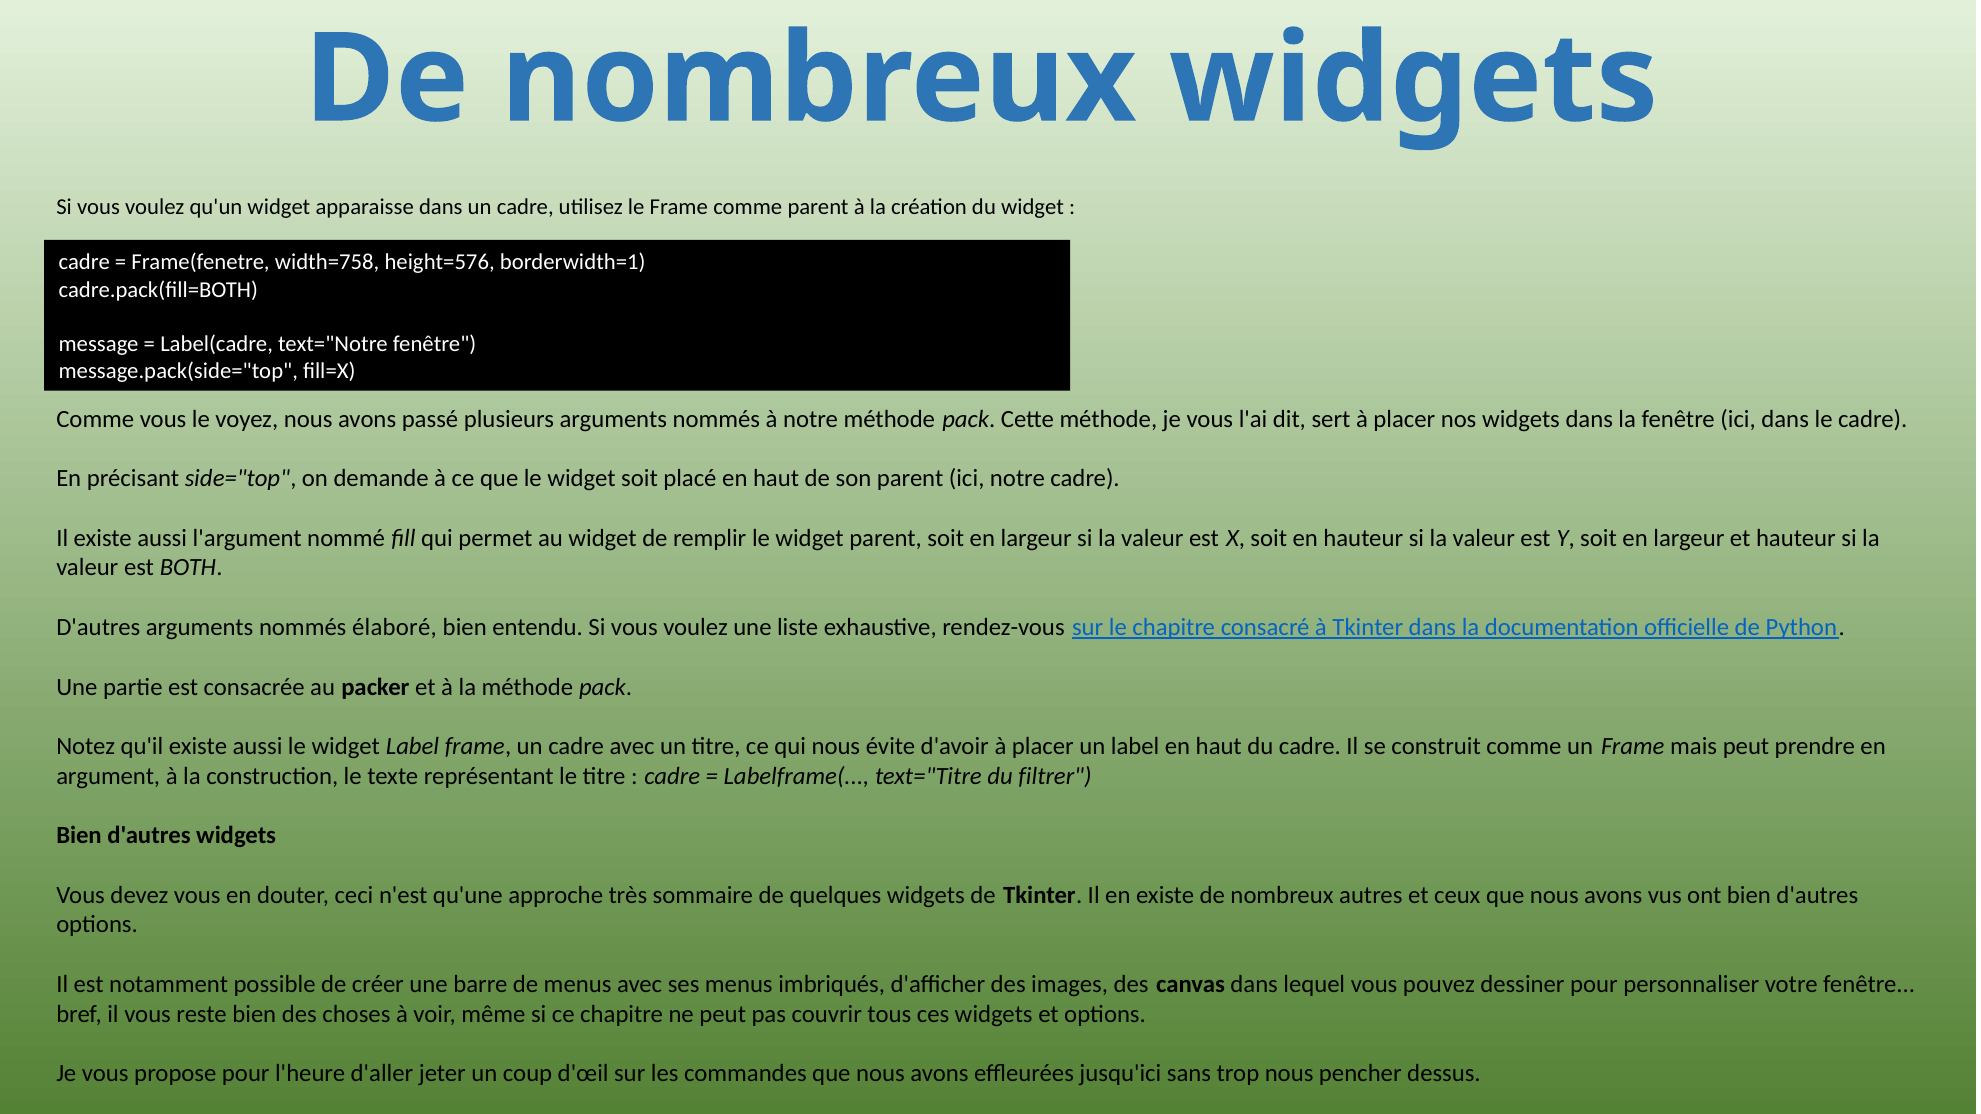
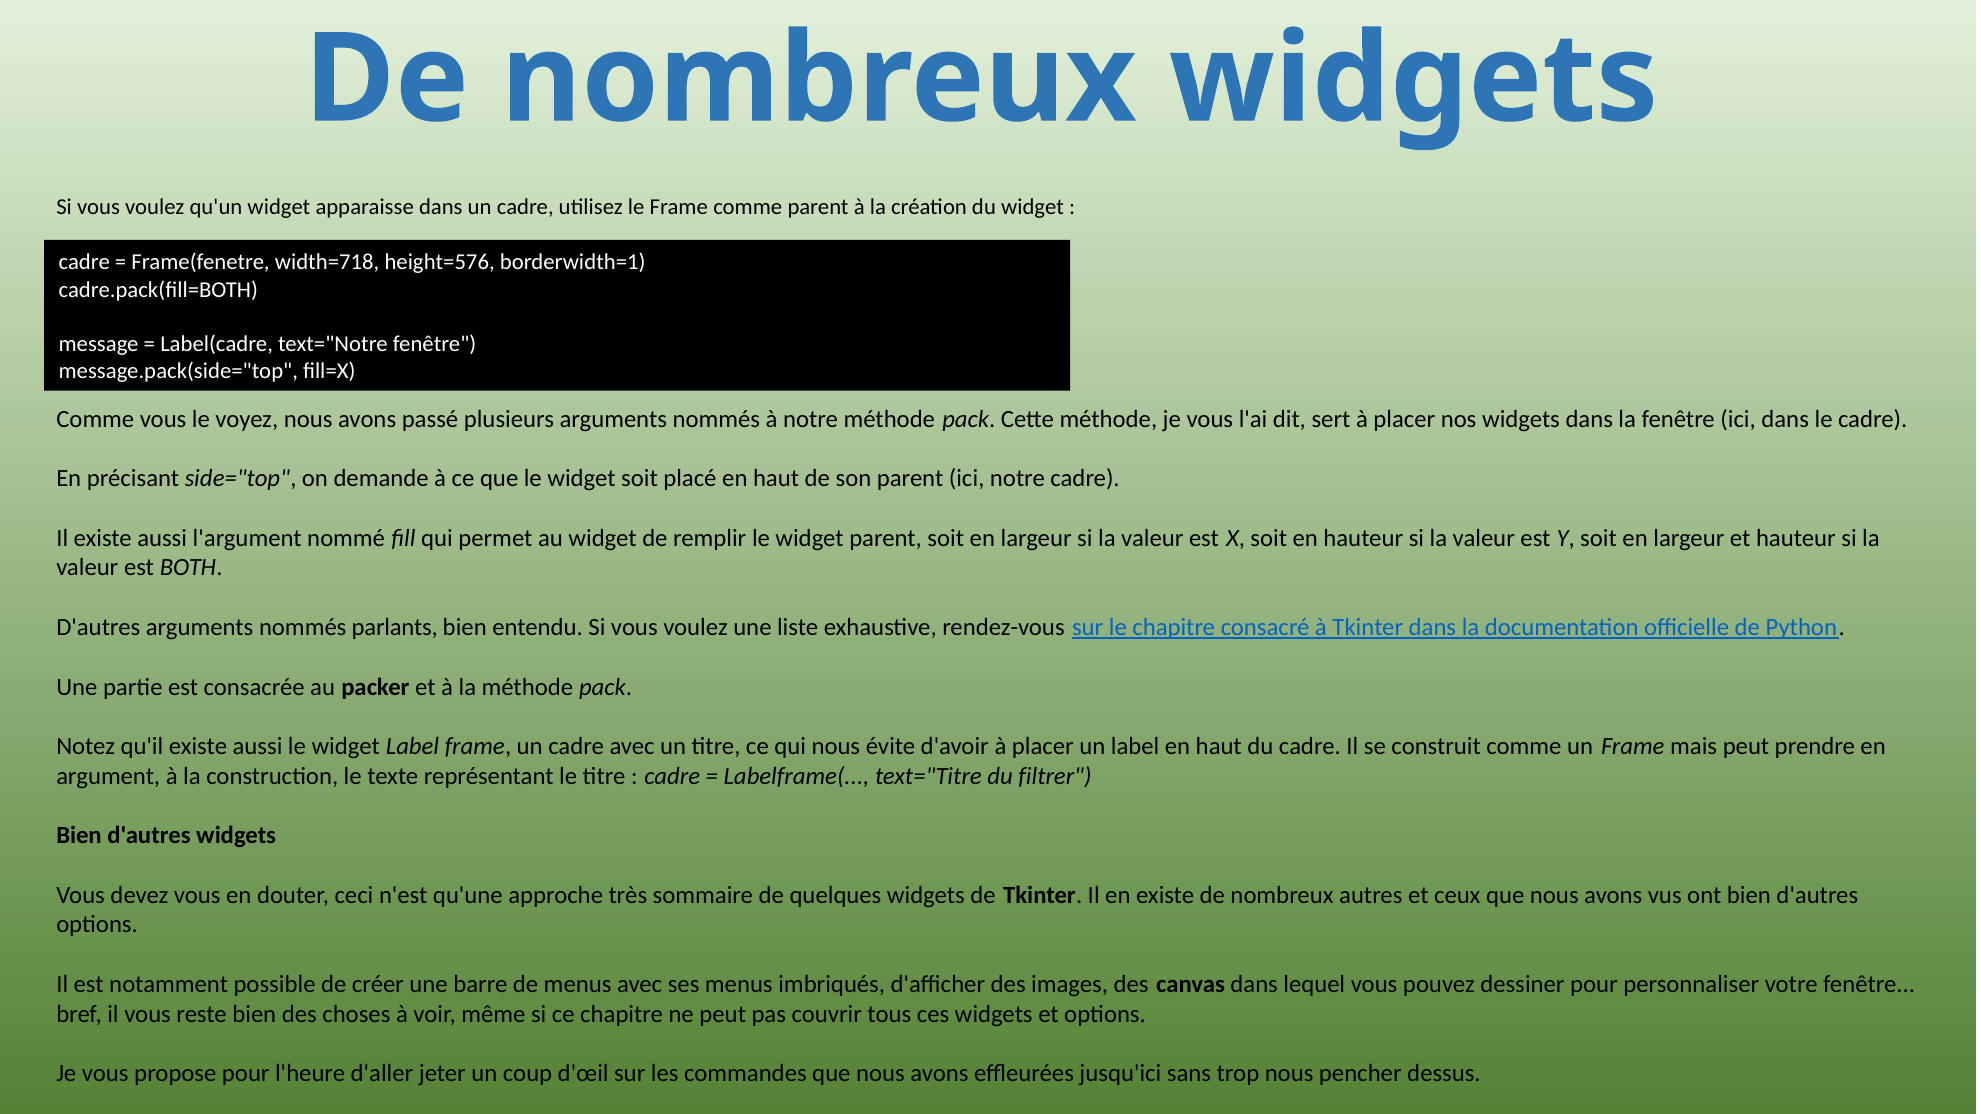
width=758: width=758 -> width=718 (327, 262)
élaboré: élaboré -> parlants (395, 627)
